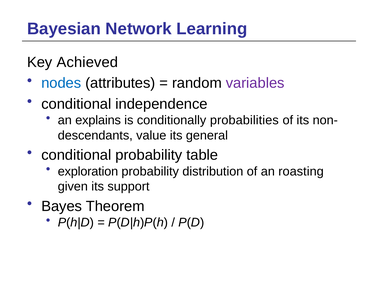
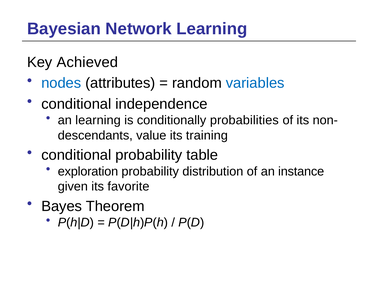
variables colour: purple -> blue (255, 83)
an explains: explains -> learning (98, 120)
general: general -> training (207, 135)
roasting: roasting -> instance (301, 171)
support: support -> favorite (128, 186)
